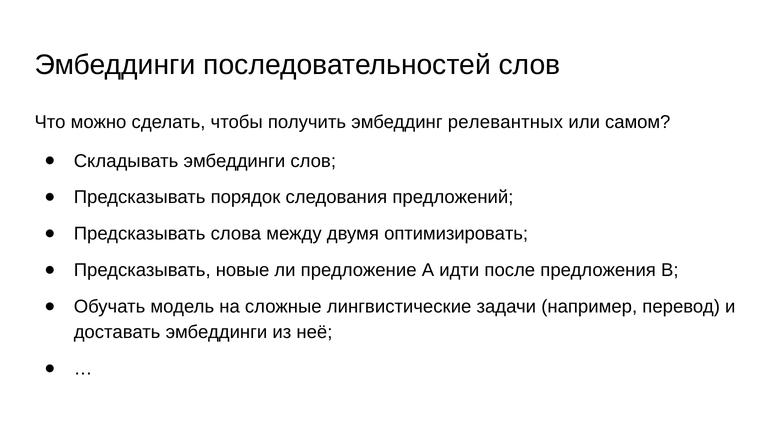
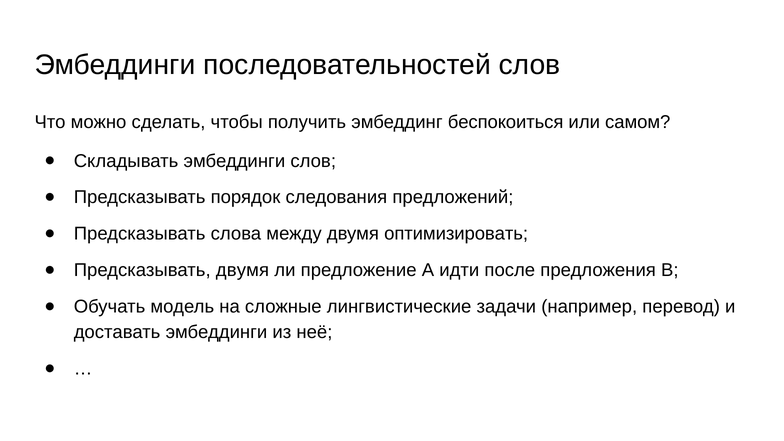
релевантных: релевантных -> беспокоиться (506, 122)
Предсказывать новые: новые -> двумя (242, 270)
